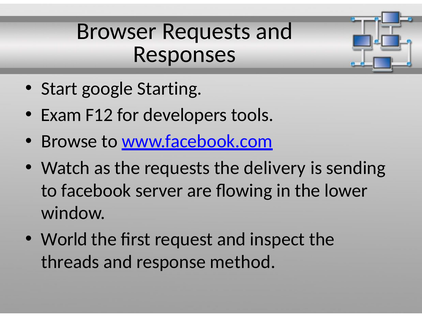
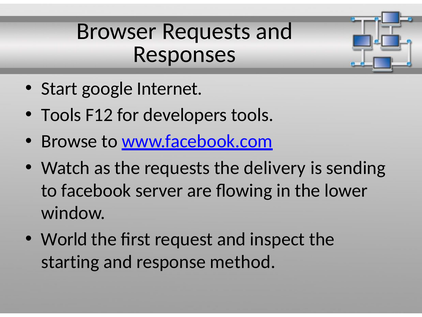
Starting: Starting -> Internet (170, 89)
Exam: Exam -> Tools (61, 115)
threads: threads -> starting (70, 262)
